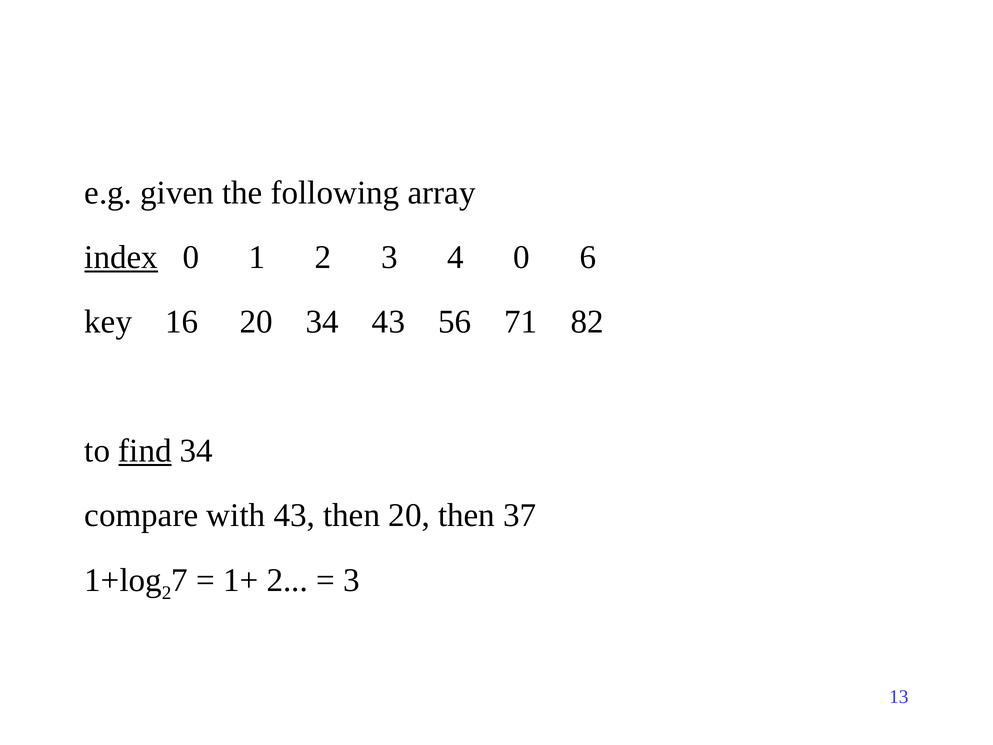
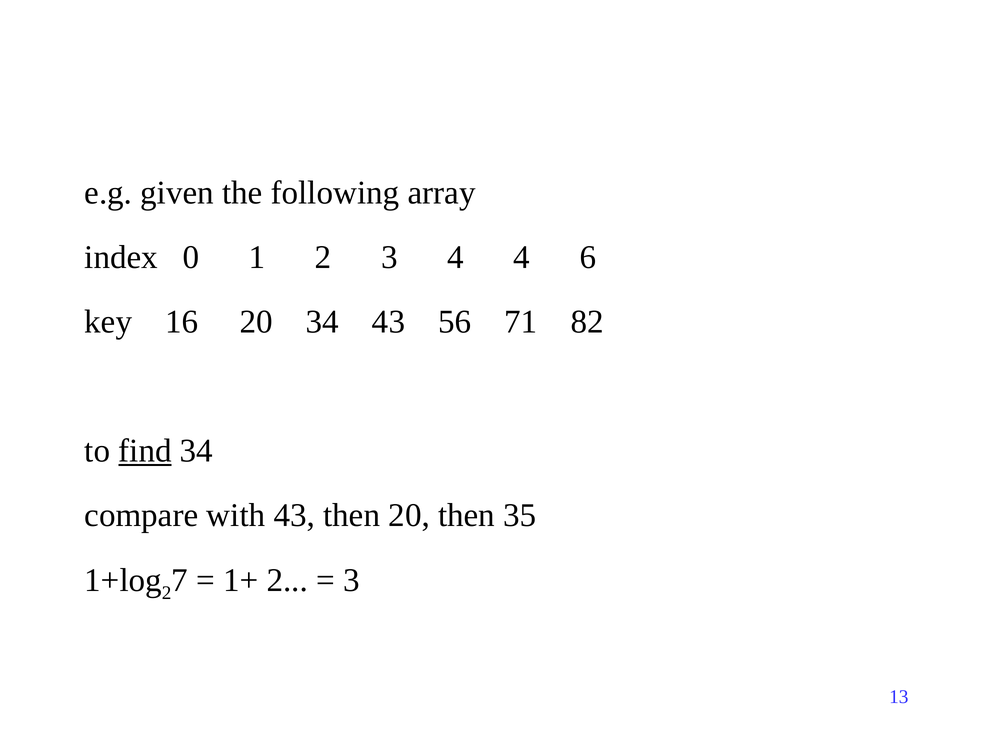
index underline: present -> none (121, 257)
4 0: 0 -> 4 (522, 257)
37: 37 -> 35 (520, 515)
